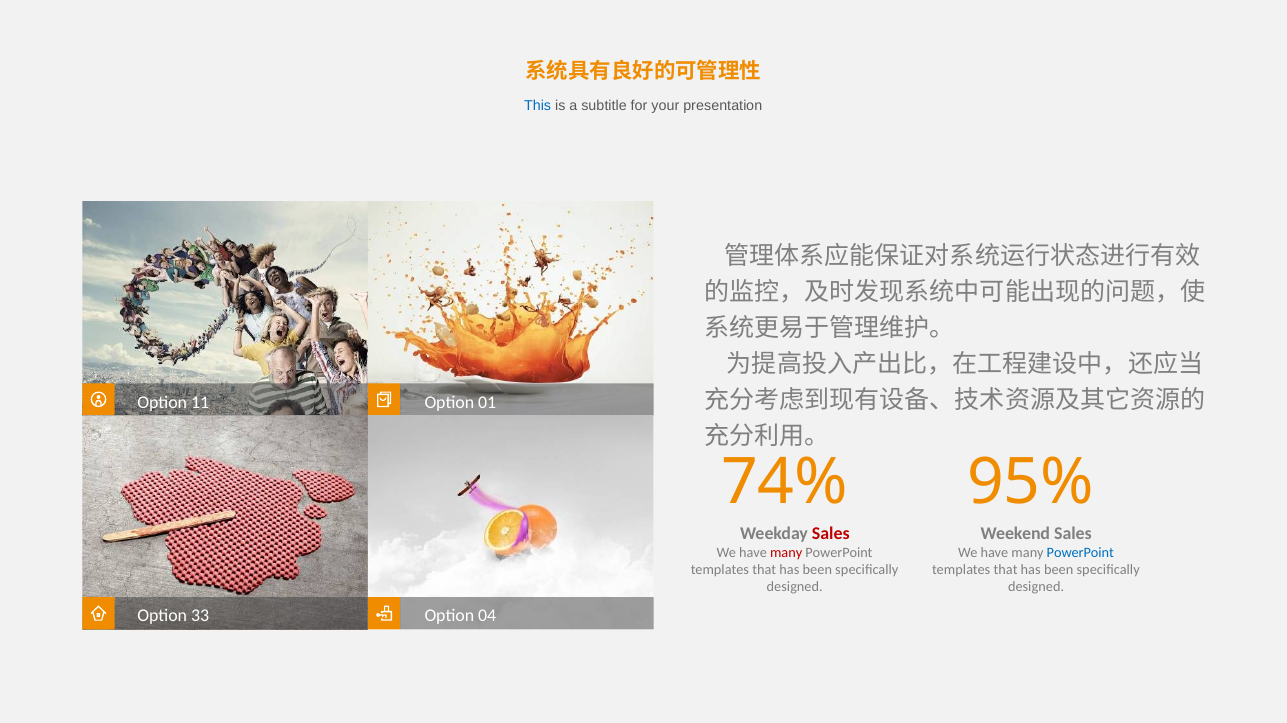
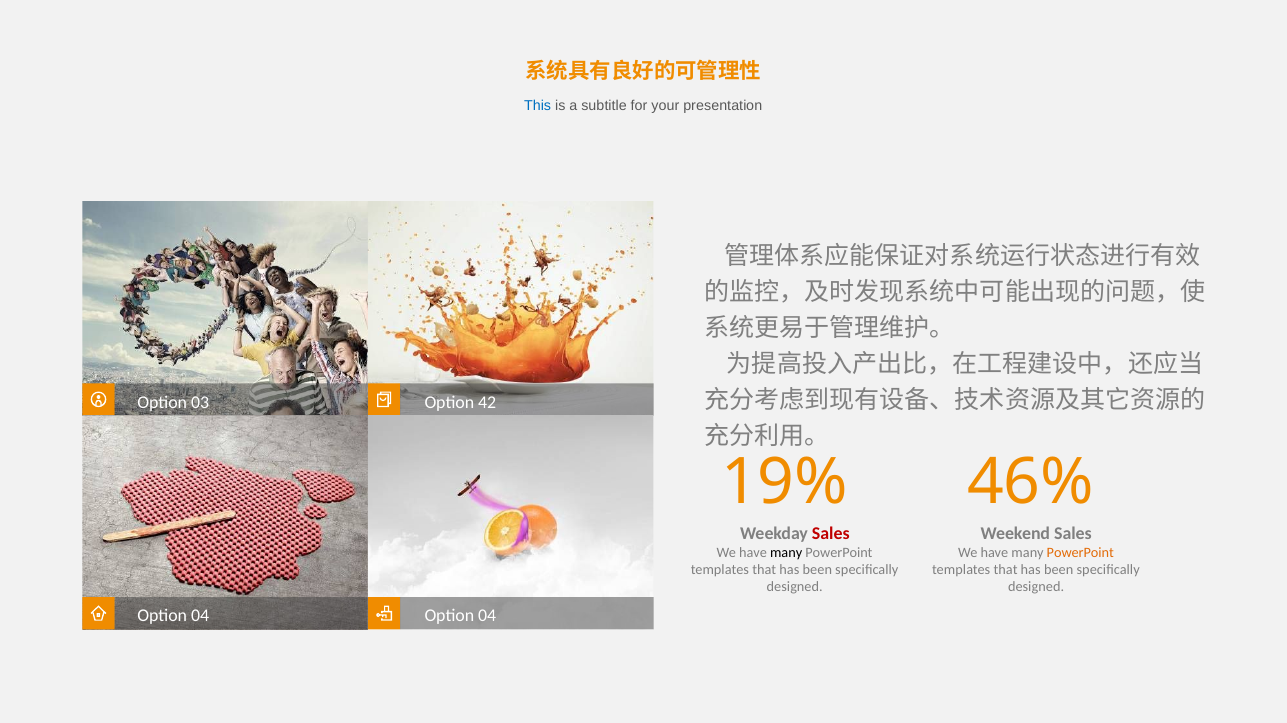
11: 11 -> 03 (200, 403)
01: 01 -> 42 (487, 403)
74%: 74% -> 19% (785, 482)
95%: 95% -> 46% (1031, 482)
many colour: red -> black (786, 553)
PowerPoint colour: blue -> orange (1080, 553)
33: 33 -> 04 (200, 617)
